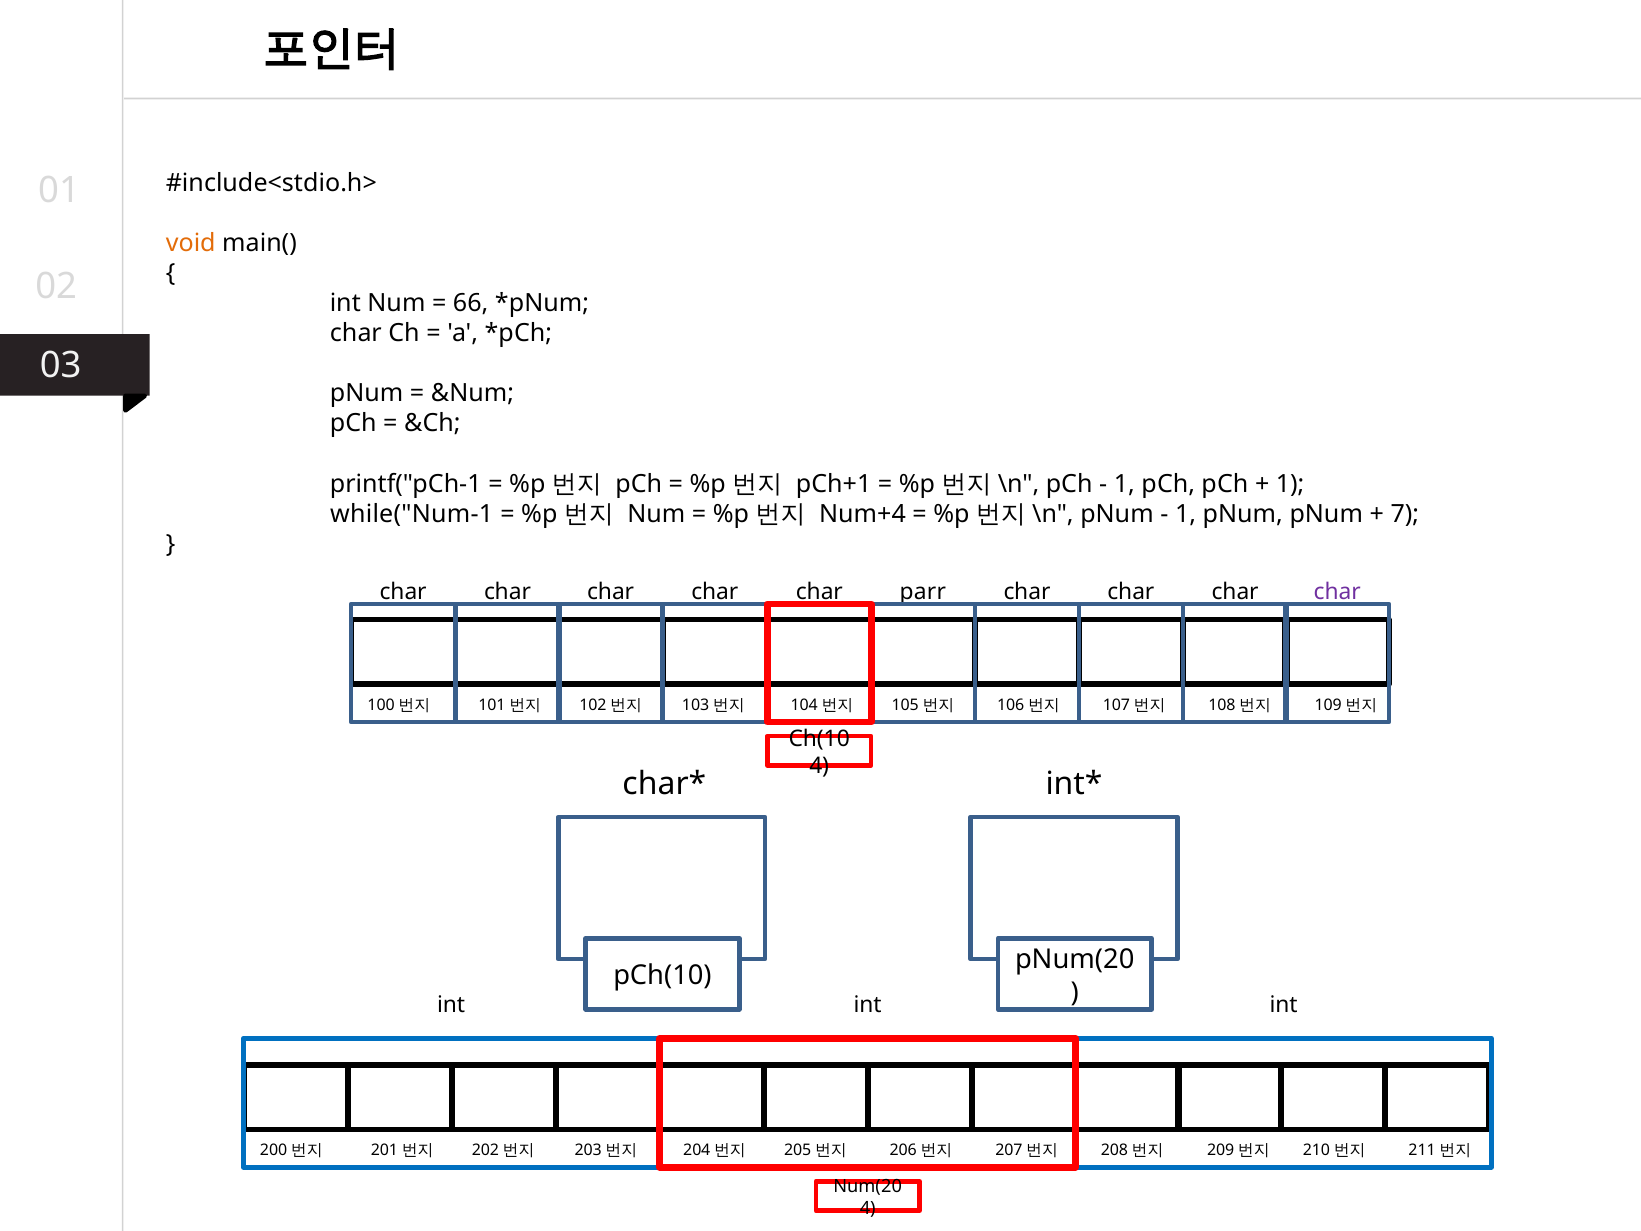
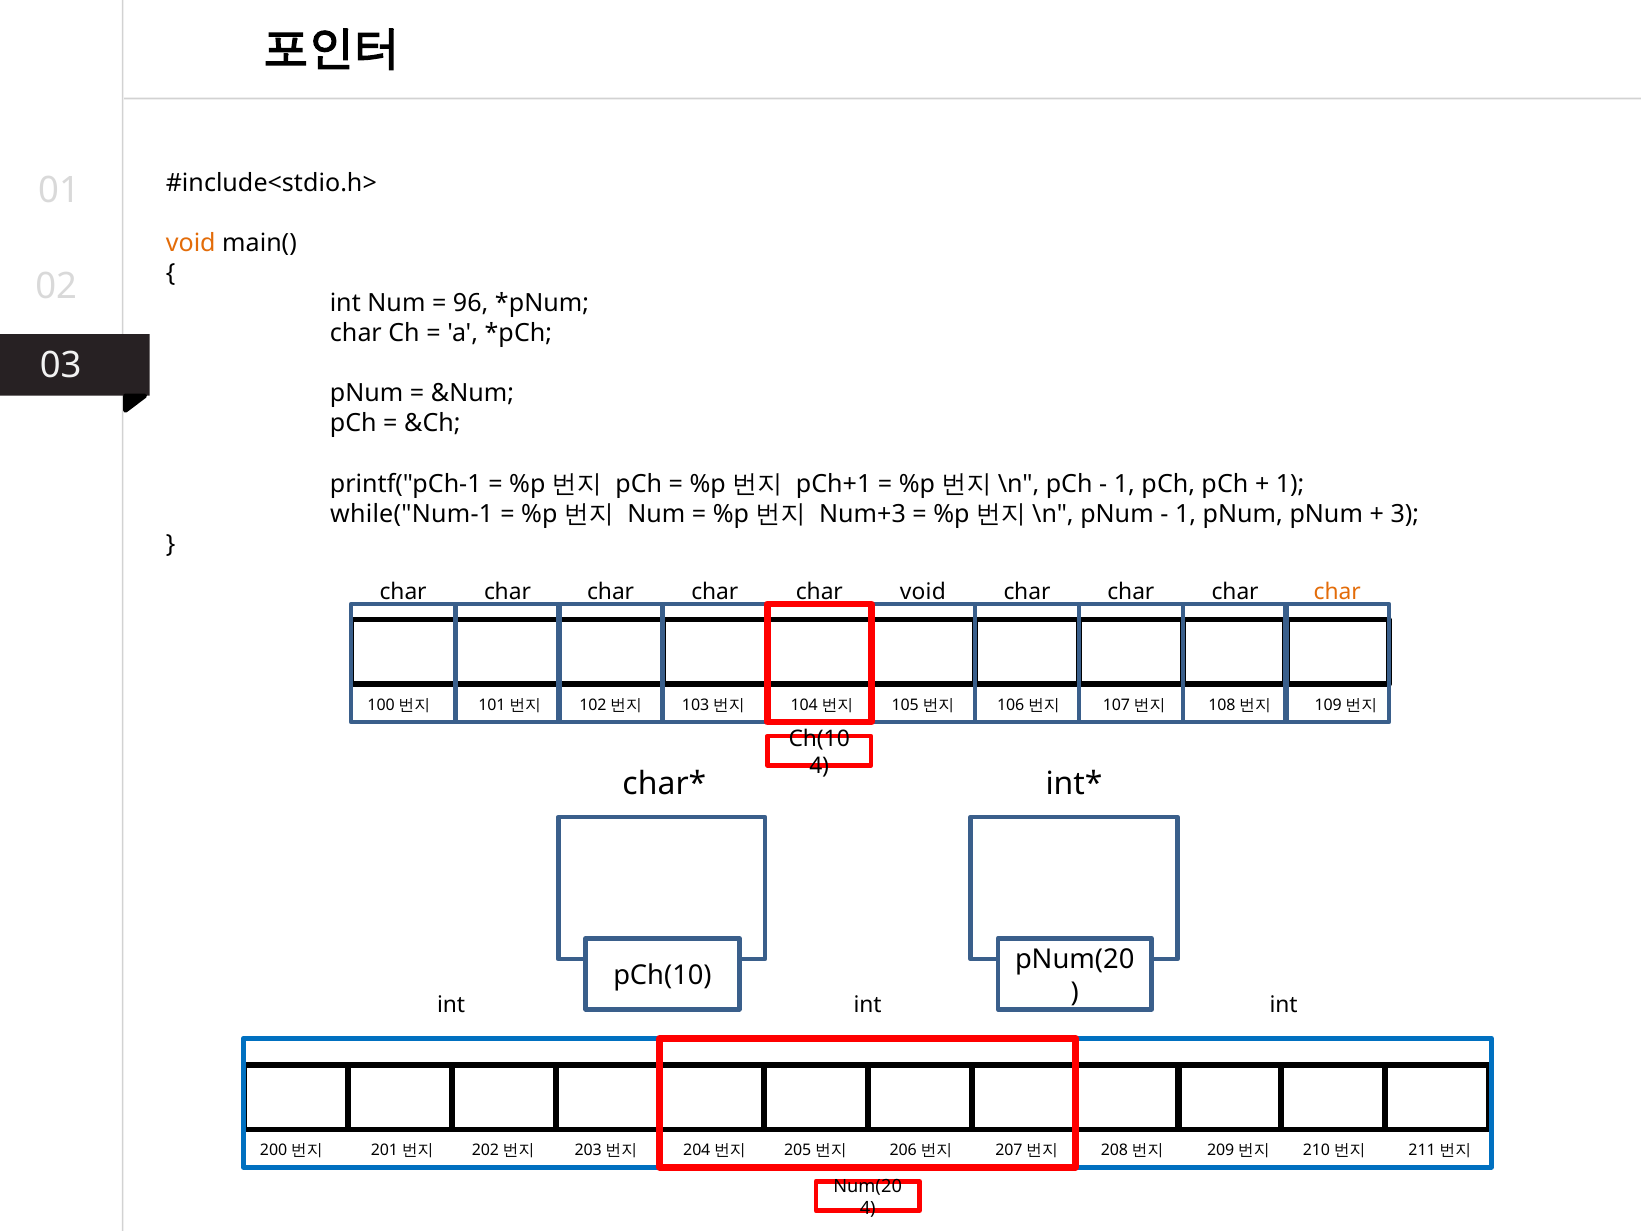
66: 66 -> 96 (471, 303)
Num+4: Num+4 -> Num+3 (863, 514)
7: 7 -> 3 (1405, 514)
char parr: parr -> void (923, 592)
char colour: purple -> orange (1337, 592)
